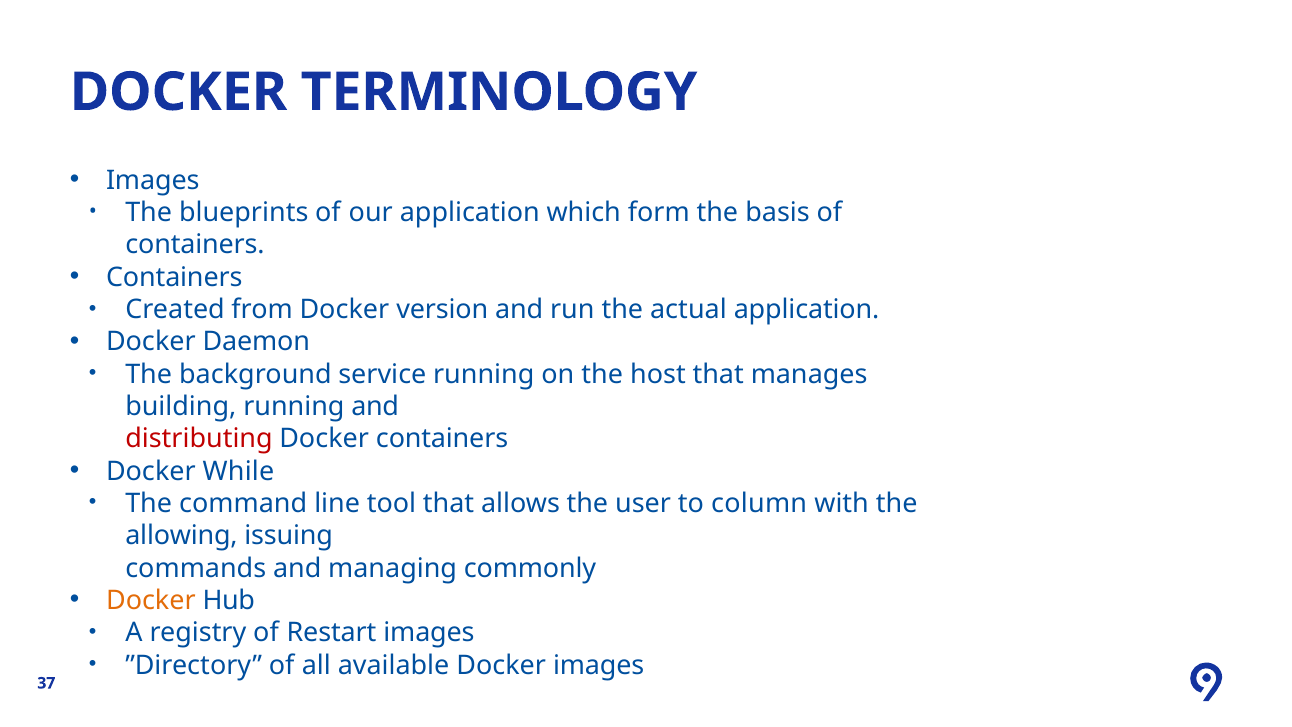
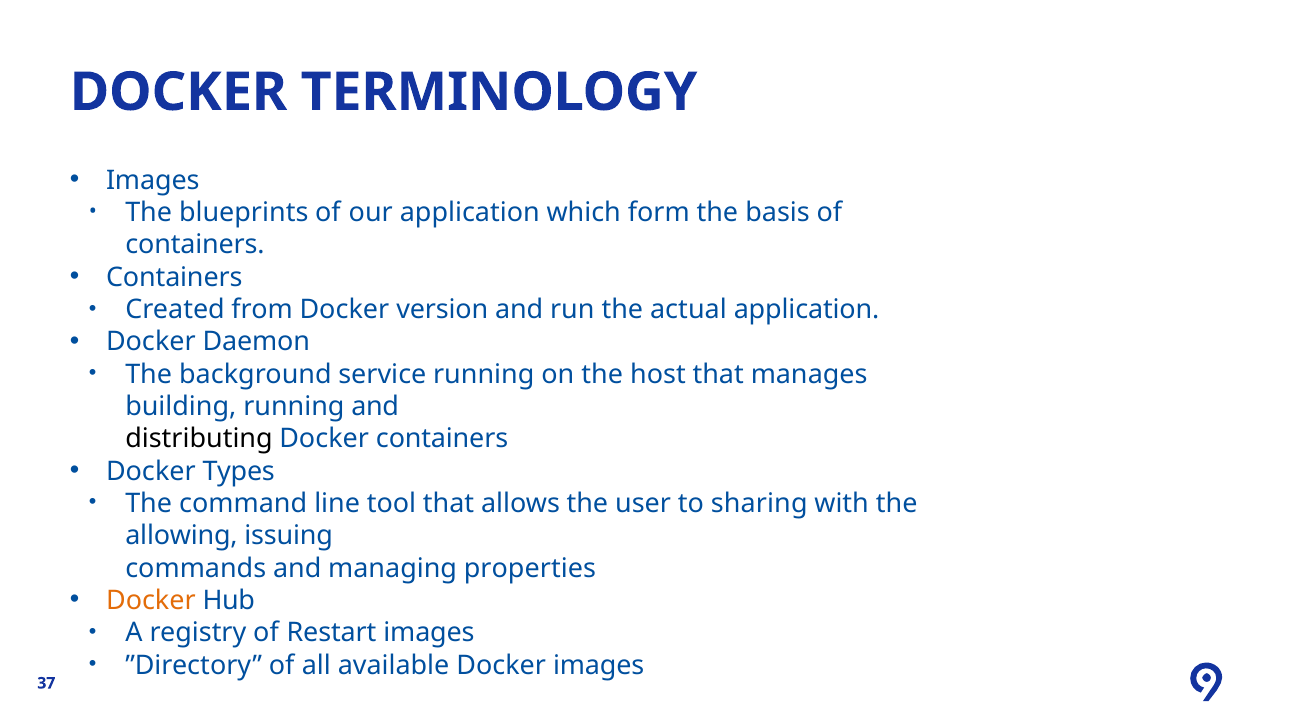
distributing colour: red -> black (199, 439)
While: While -> Types (239, 471)
column: column -> sharing (759, 503)
commonly: commonly -> properties (530, 568)
